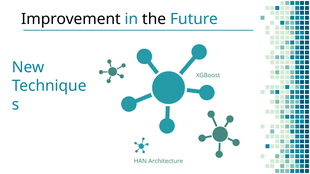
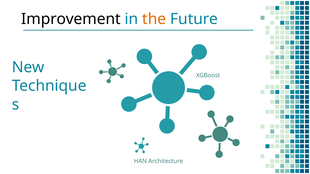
the colour: black -> orange (154, 19)
